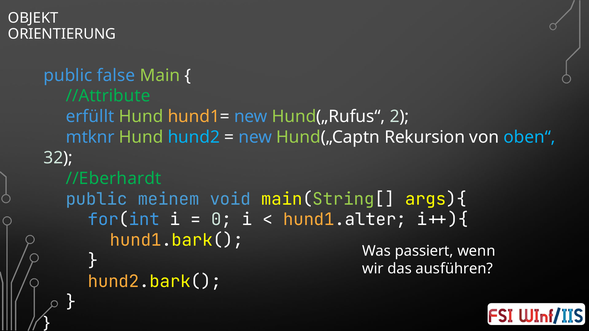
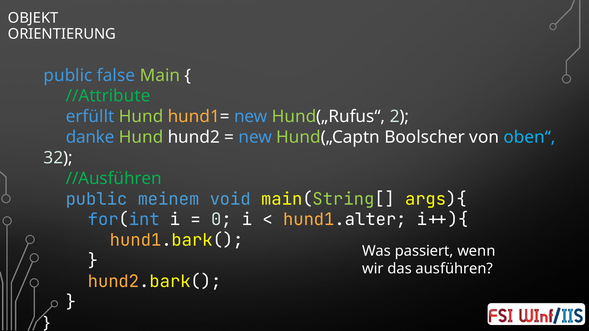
mtknr: mtknr -> danke (90, 137)
hund2 colour: light blue -> white (194, 137)
Rekursion: Rekursion -> Boolscher (425, 137)
//Eberhardt: //Eberhardt -> //Ausführen (114, 179)
